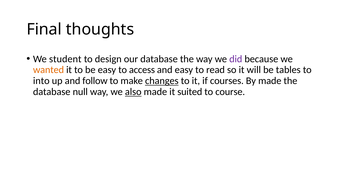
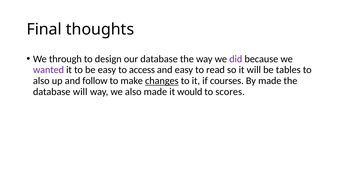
student: student -> through (65, 59)
wanted colour: orange -> purple (49, 70)
into: into -> also (41, 81)
database null: null -> will (80, 92)
also underline: present -> none (133, 92)
suited: suited -> would (190, 92)
course: course -> scores (230, 92)
